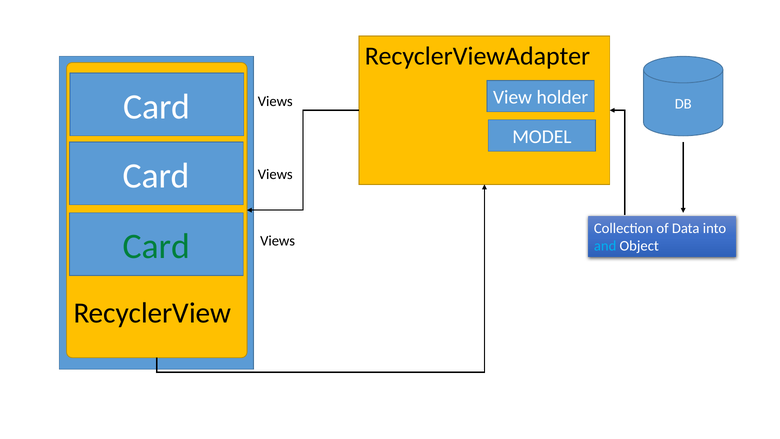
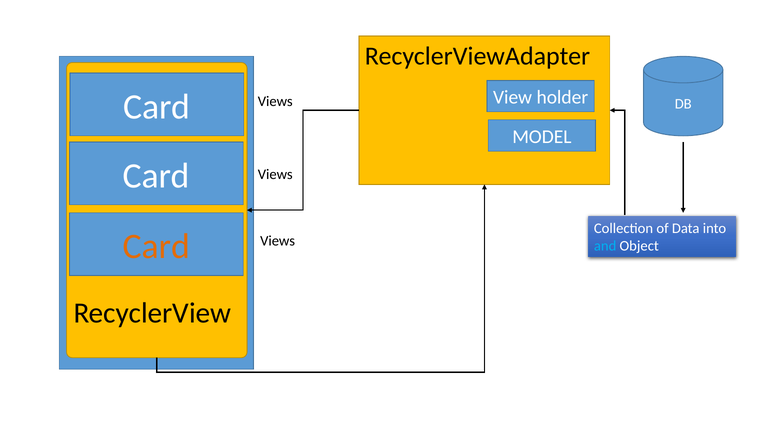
Card colour: green -> orange (156, 247)
